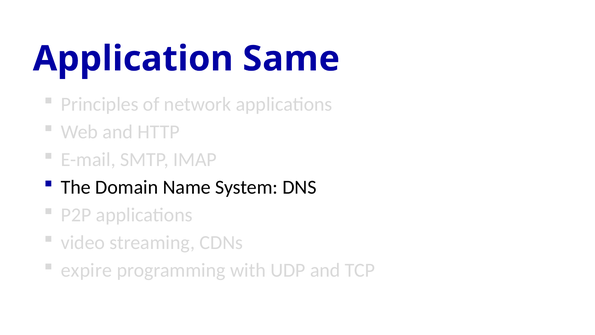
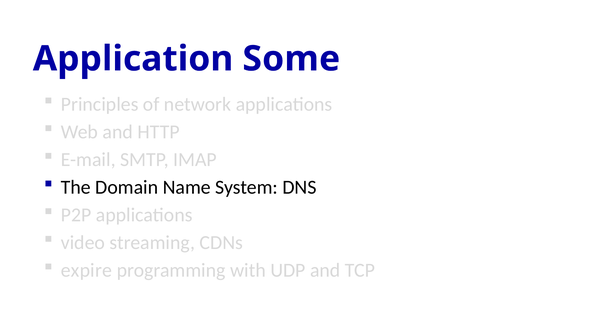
Same: Same -> Some (291, 59)
